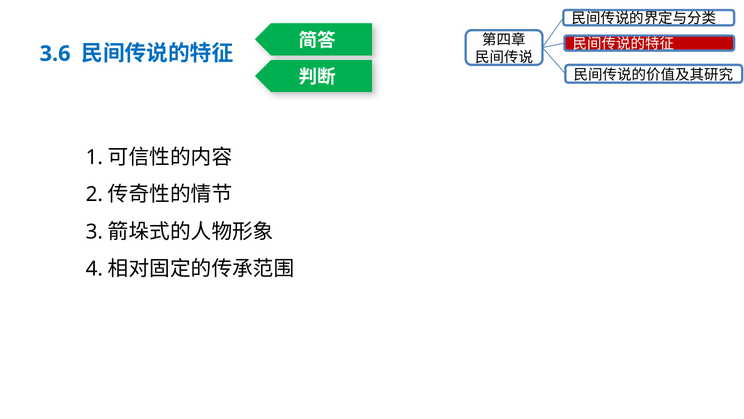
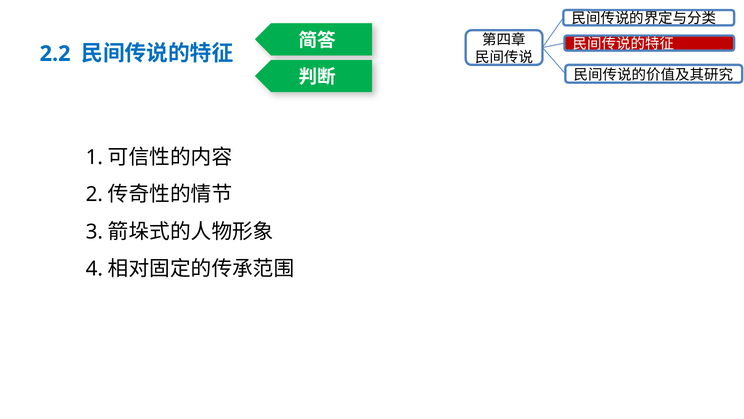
3.6: 3.6 -> 2.2 (55, 54)
